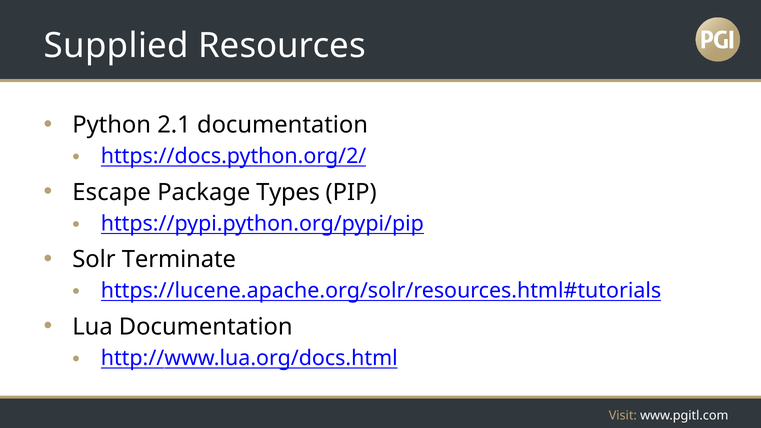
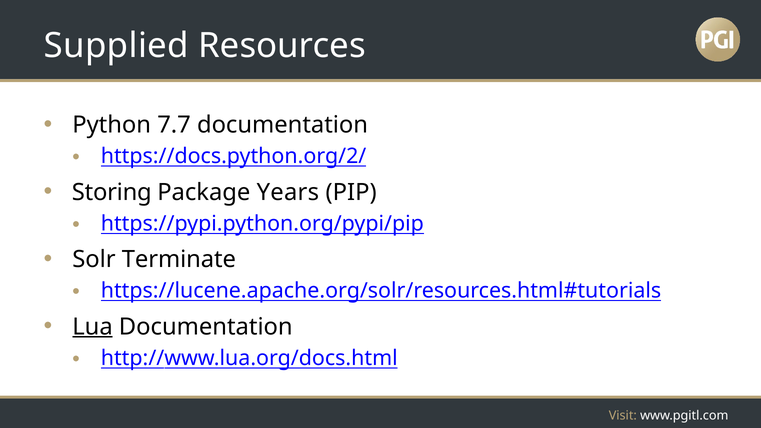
2.1: 2.1 -> 7.7 (174, 125)
Escape: Escape -> Storing (112, 192)
Types: Types -> Years (288, 192)
Lua underline: none -> present (93, 327)
